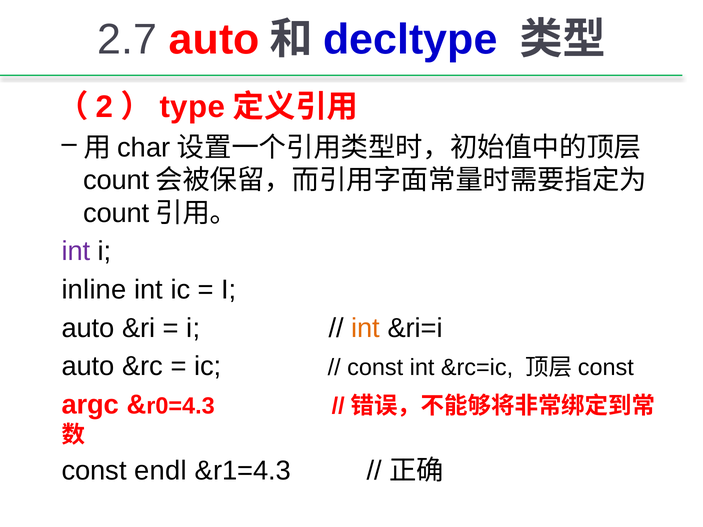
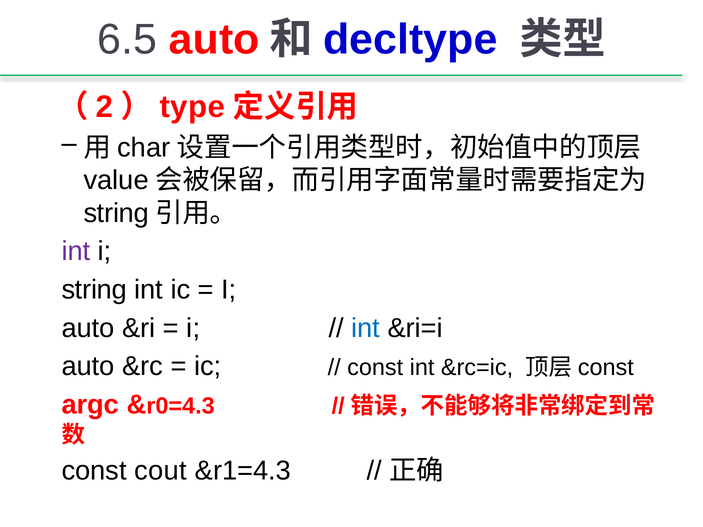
2.7: 2.7 -> 6.5 (127, 40)
count: count -> value (116, 180)
count: count -> string (116, 213)
inline: inline -> string (94, 290)
int colour: orange -> blue (366, 328)
endl: endl -> cout (161, 471)
